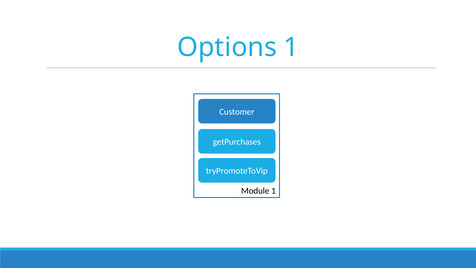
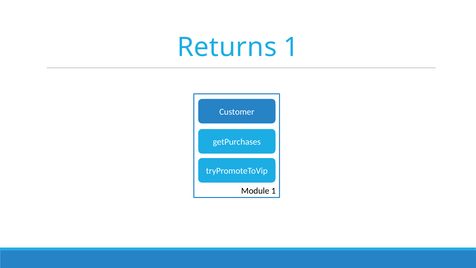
Options: Options -> Returns (227, 47)
